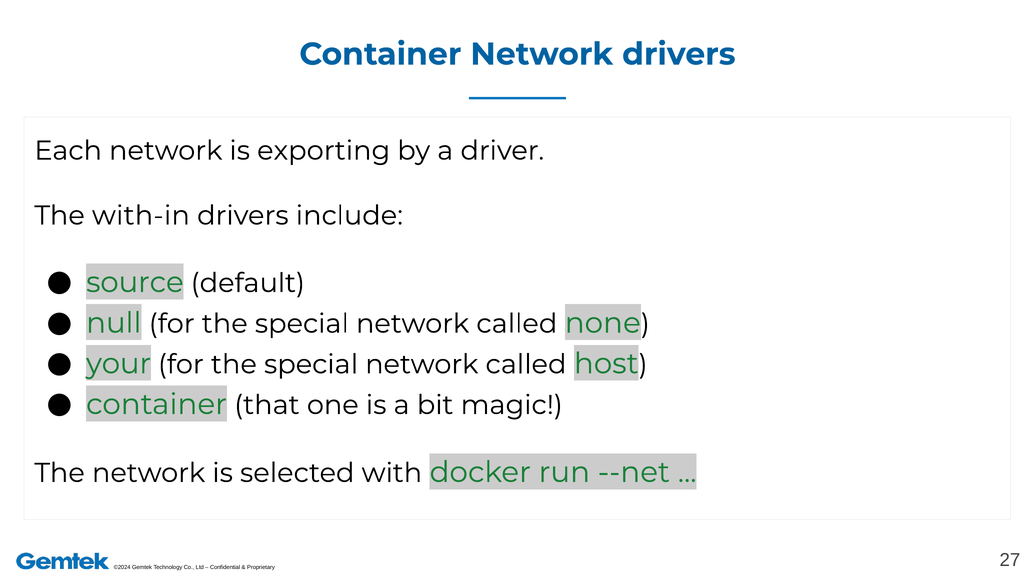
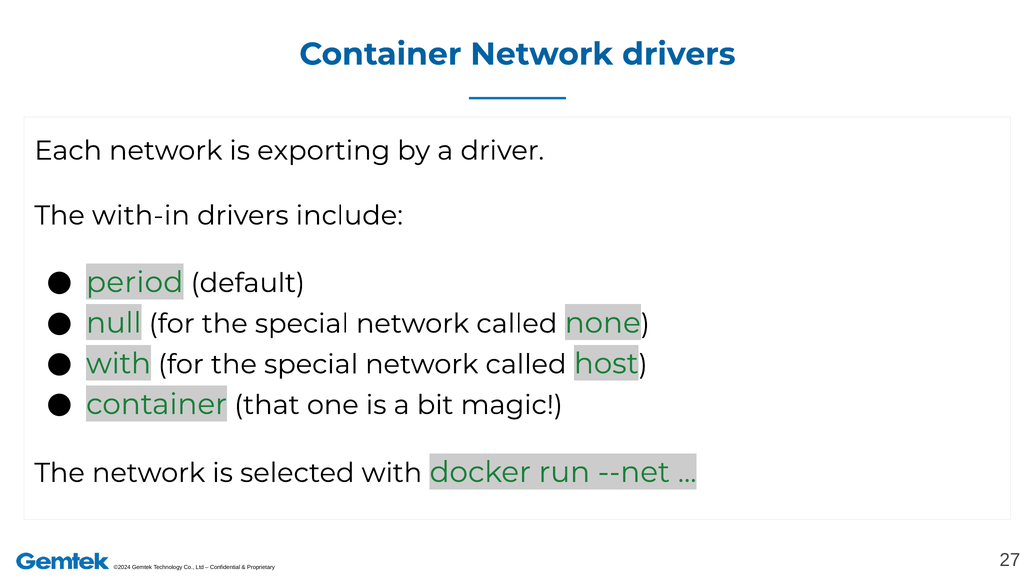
source: source -> period (135, 282)
your: your -> with (119, 364)
